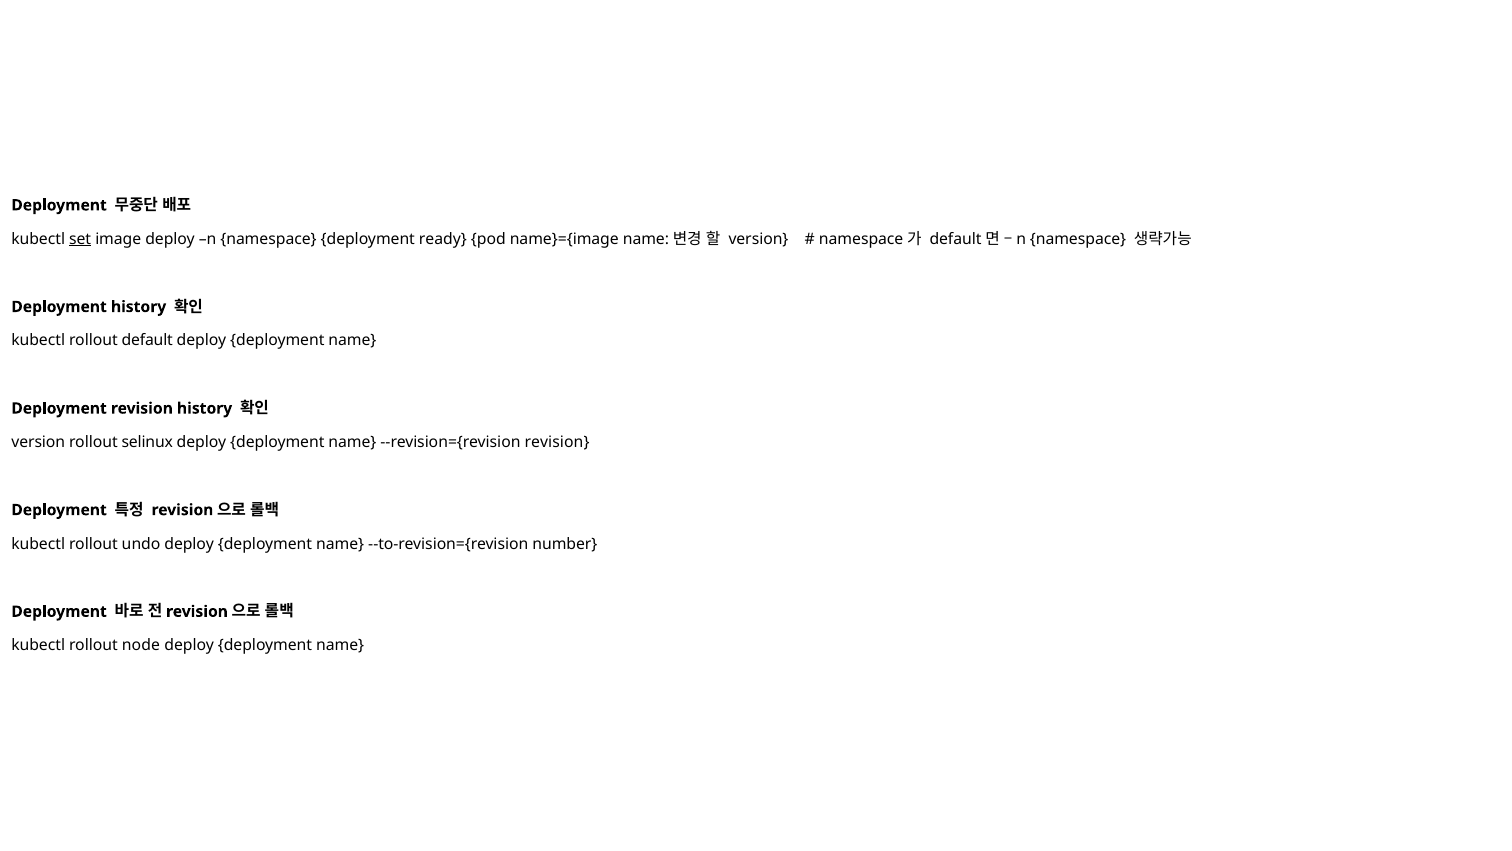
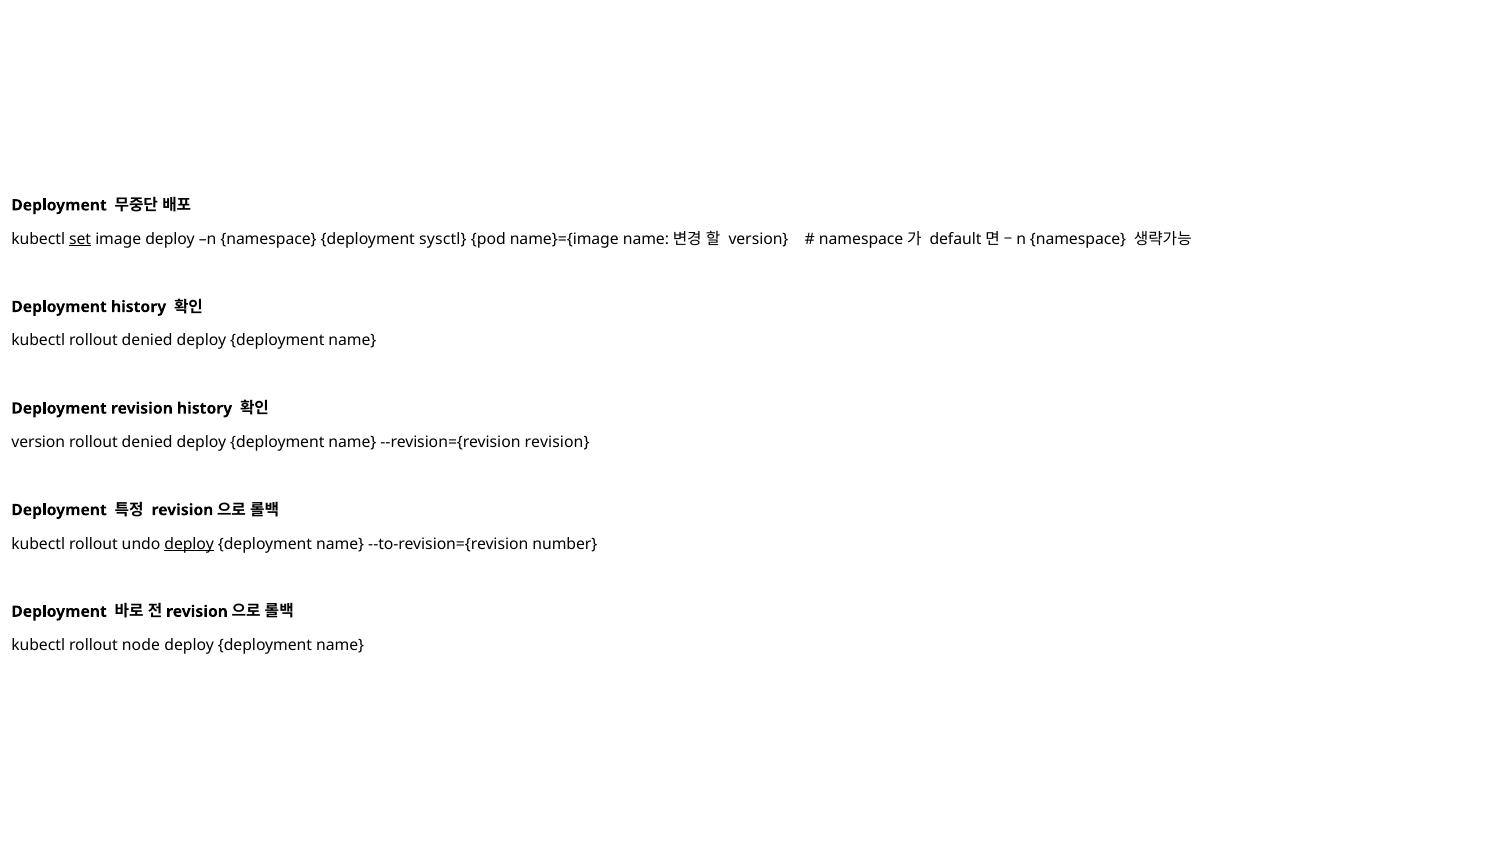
ready: ready -> sysctl (443, 239)
kubectl rollout default: default -> denied (147, 340)
selinux: selinux -> denied (147, 442)
deploy underline: none -> present (189, 544)
